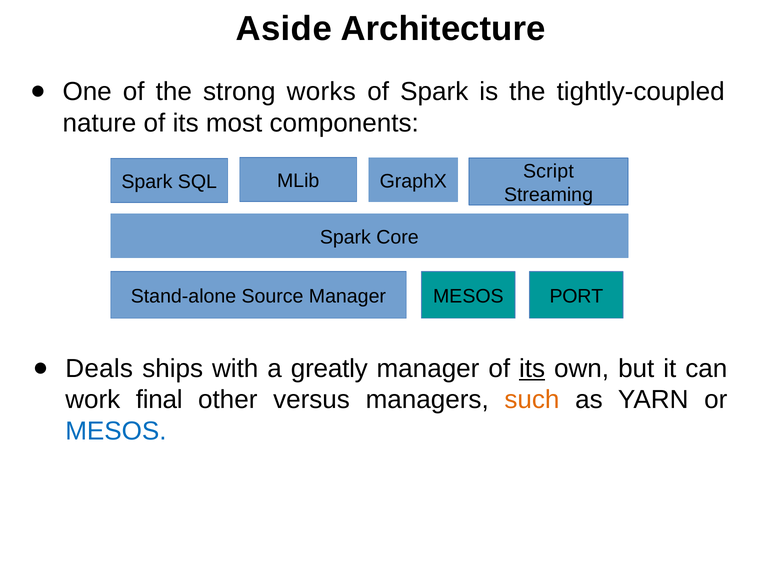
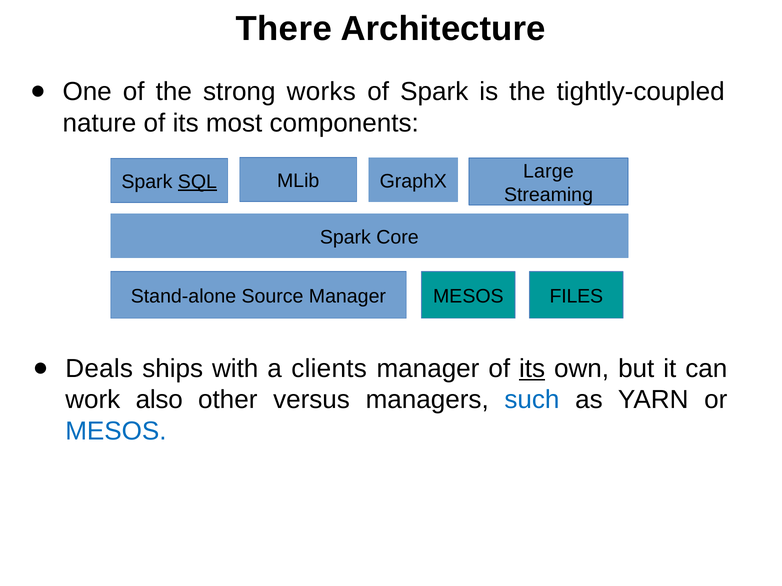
Aside: Aside -> There (284, 29)
Script: Script -> Large (548, 171)
SQL underline: none -> present (197, 182)
PORT: PORT -> FILES (576, 297)
greatly: greatly -> clients (329, 369)
final: final -> also (159, 400)
such colour: orange -> blue (532, 400)
